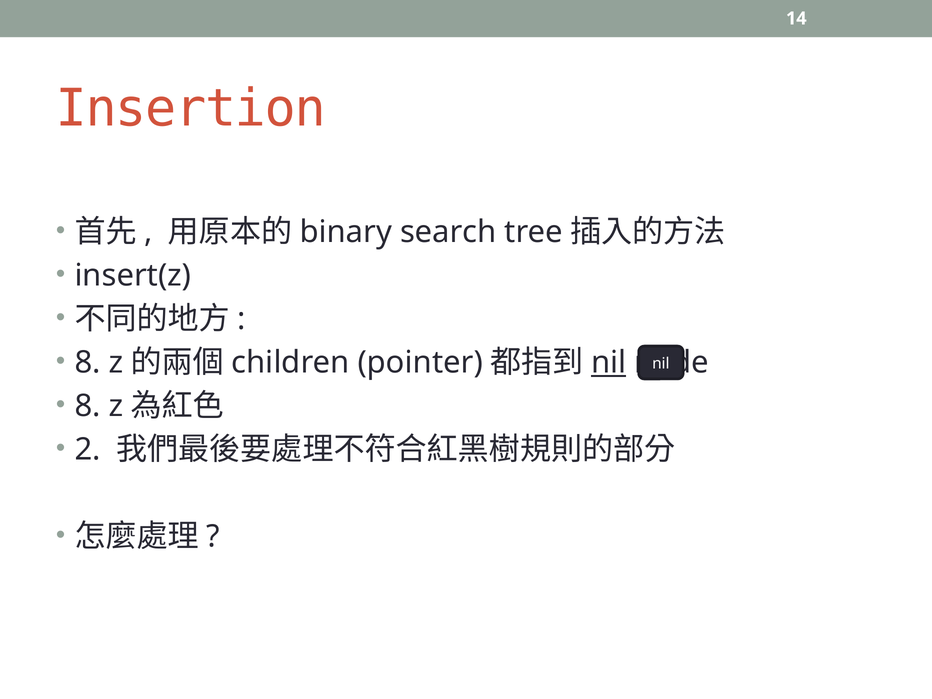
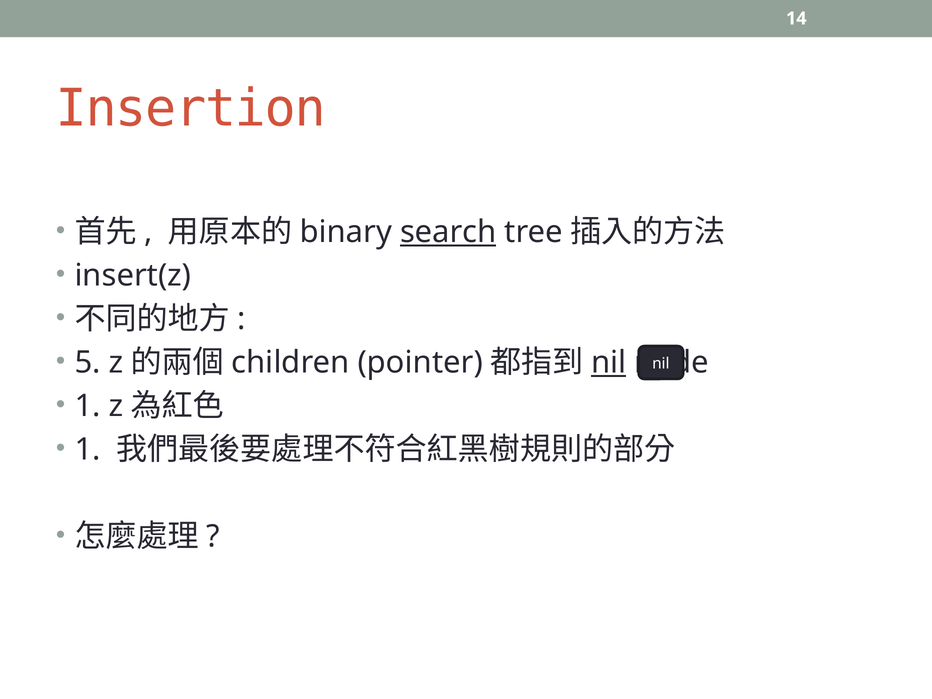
search underline: none -> present (448, 232)
8: 8 -> 5 (88, 363)
8: 8 -> 1 (88, 406)
2: 2 -> 1 (88, 449)
